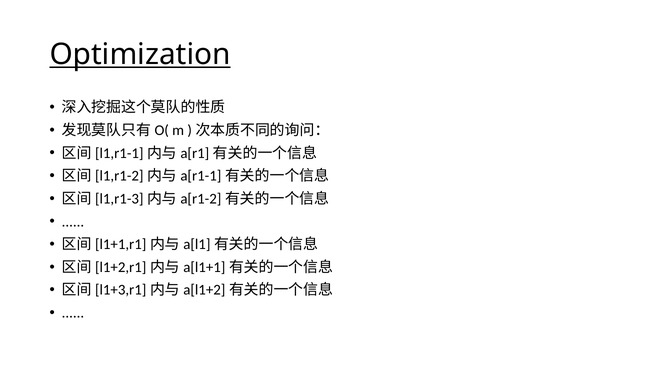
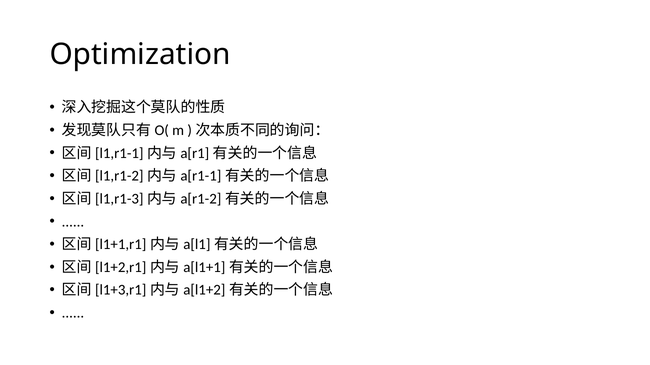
Optimization underline: present -> none (140, 55)
